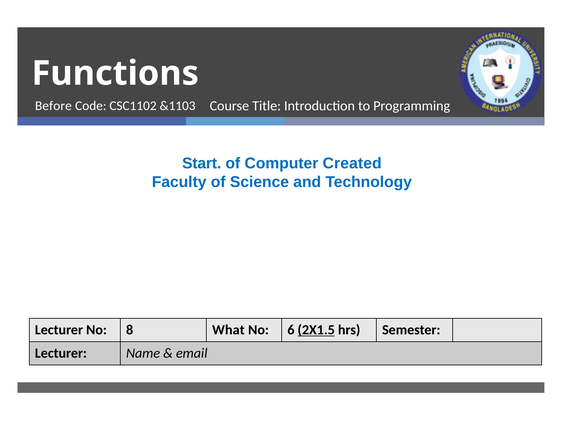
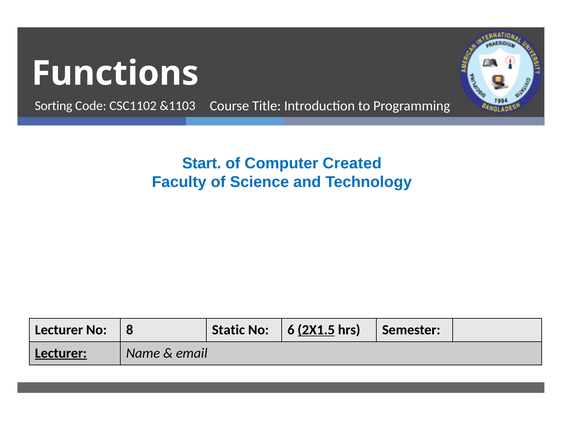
Before: Before -> Sorting (54, 106)
What: What -> Static (228, 330)
Lecturer underline: none -> present (61, 354)
